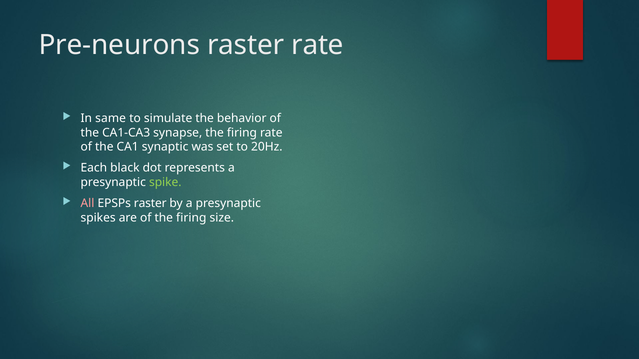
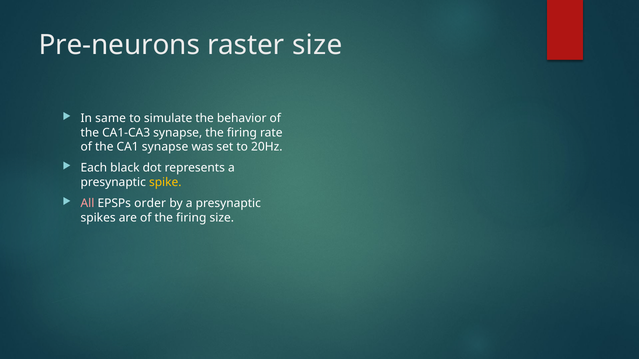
raster rate: rate -> size (317, 45)
CA1 synaptic: synaptic -> synapse (165, 147)
spike colour: light green -> yellow (165, 183)
EPSPs raster: raster -> order (150, 204)
